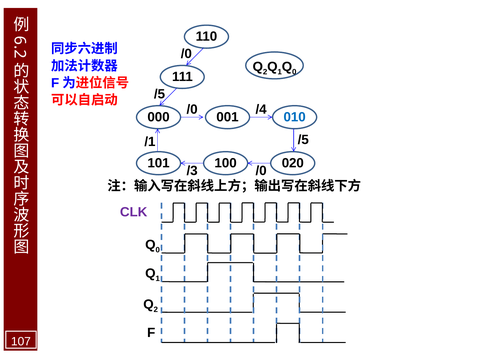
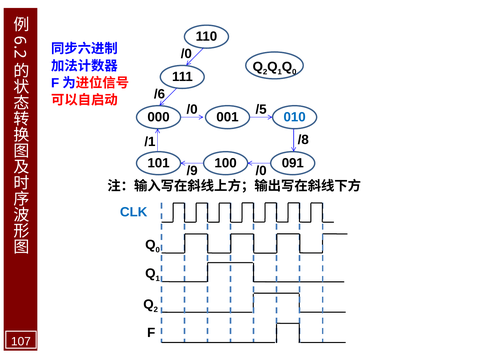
/5: /5 -> /6 (159, 94)
/4: /4 -> /5 (261, 109)
/5: /5 -> /8 (303, 140)
020: 020 -> 091 (293, 163)
/3: /3 -> /9 (192, 171)
CLK colour: purple -> blue (134, 212)
